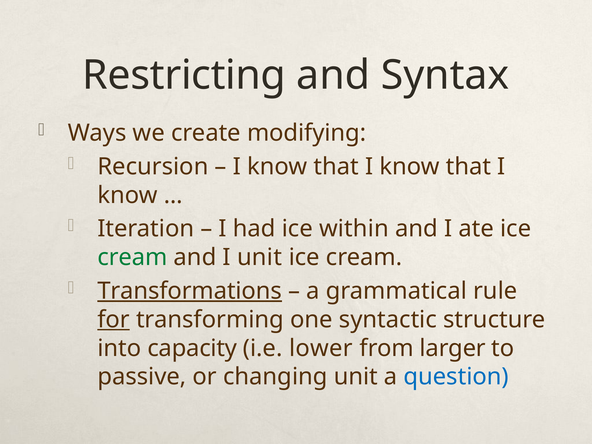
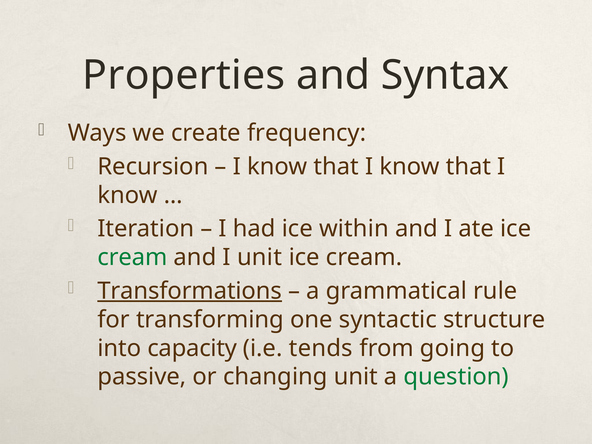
Restricting: Restricting -> Properties (184, 75)
modifying: modifying -> frequency (307, 133)
for underline: present -> none (114, 320)
lower: lower -> tends (321, 348)
larger: larger -> going (453, 348)
question colour: blue -> green (456, 377)
